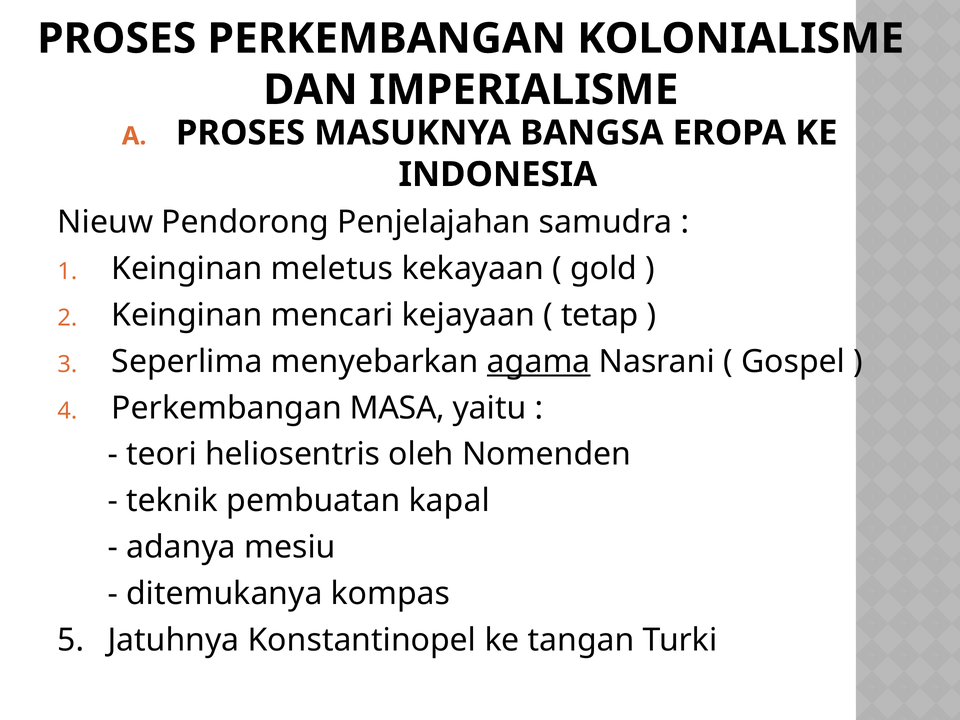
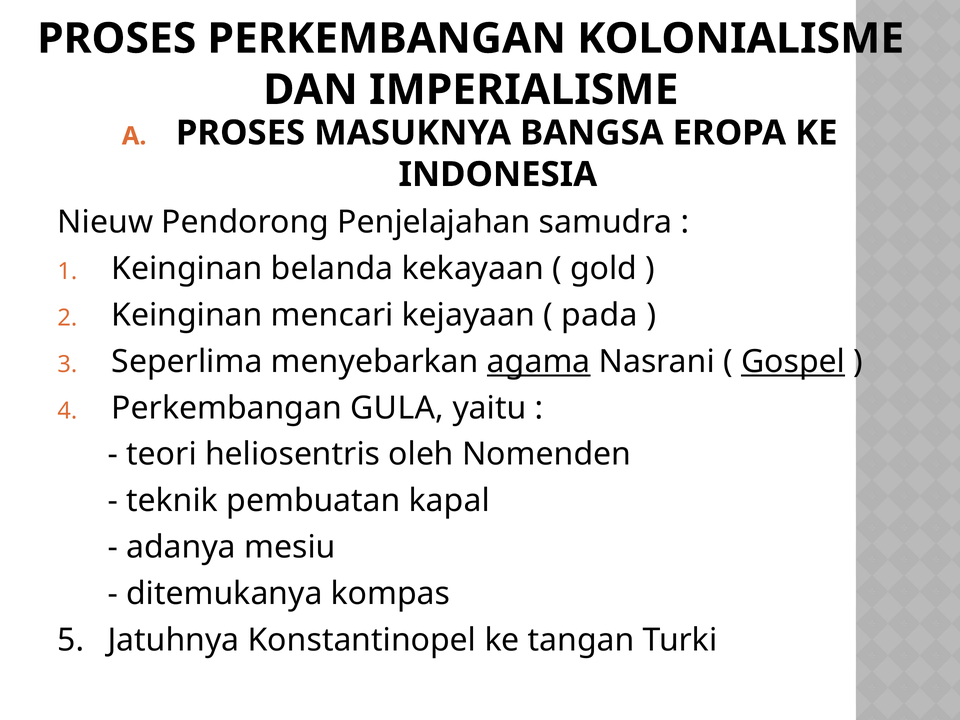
meletus: meletus -> belanda (332, 269)
tetap: tetap -> pada (600, 315)
Gospel underline: none -> present (793, 362)
MASA: MASA -> GULA (397, 408)
